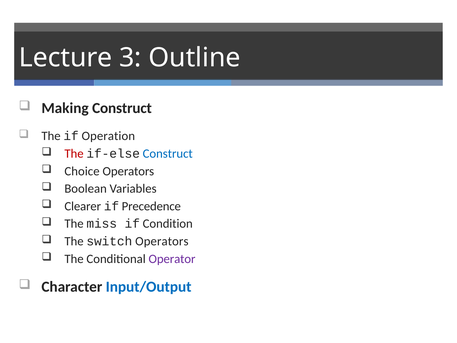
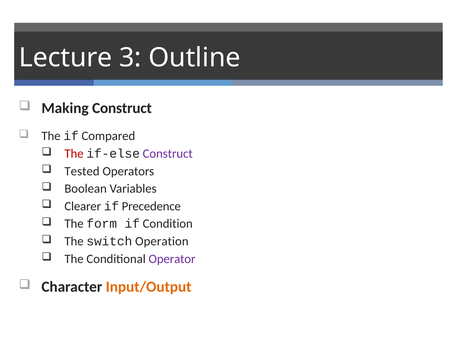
Operation: Operation -> Compared (108, 136)
Construct colour: blue -> purple (168, 154)
Choice: Choice -> Tested (82, 171)
miss: miss -> form (102, 224)
switch Operators: Operators -> Operation (162, 241)
Input/Output colour: blue -> orange (149, 286)
